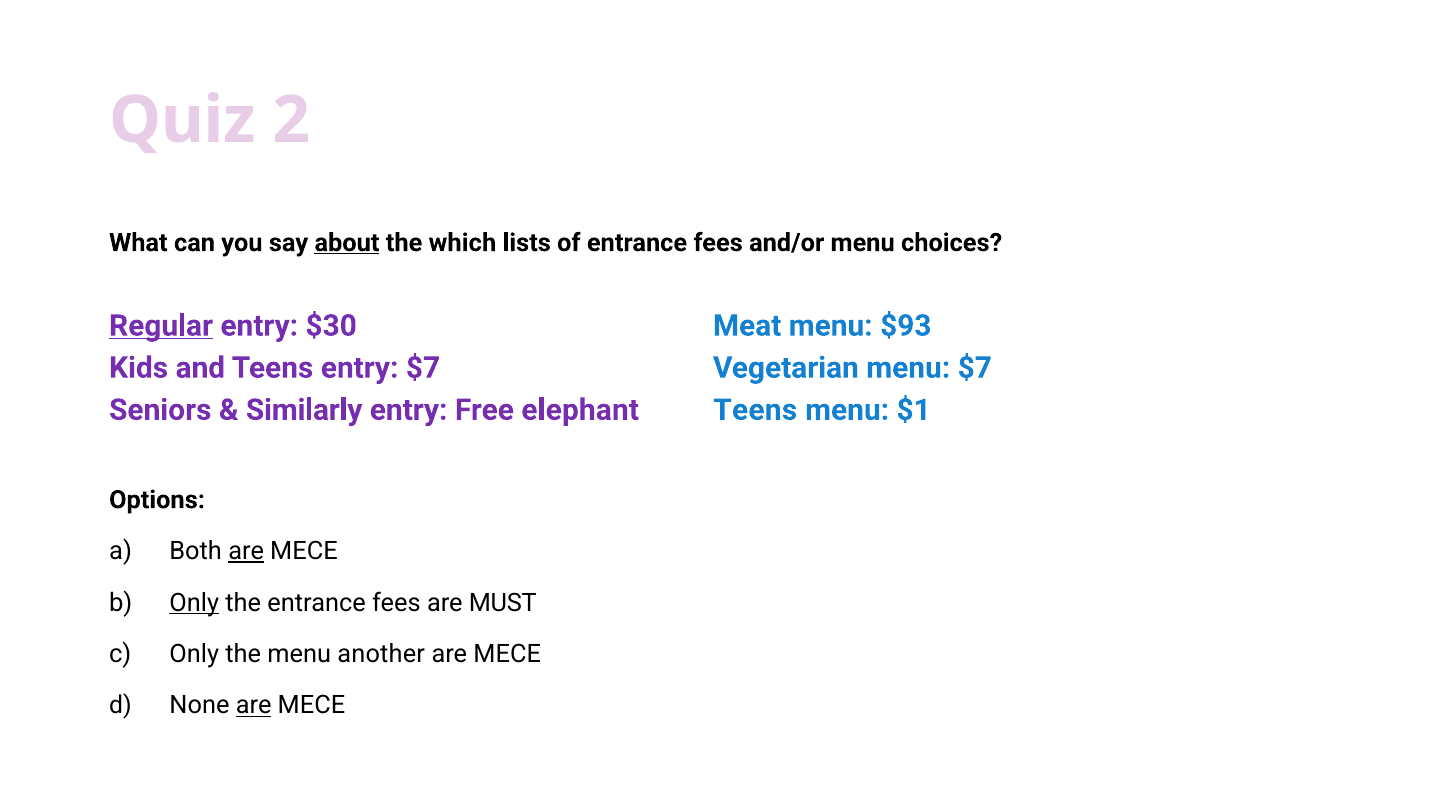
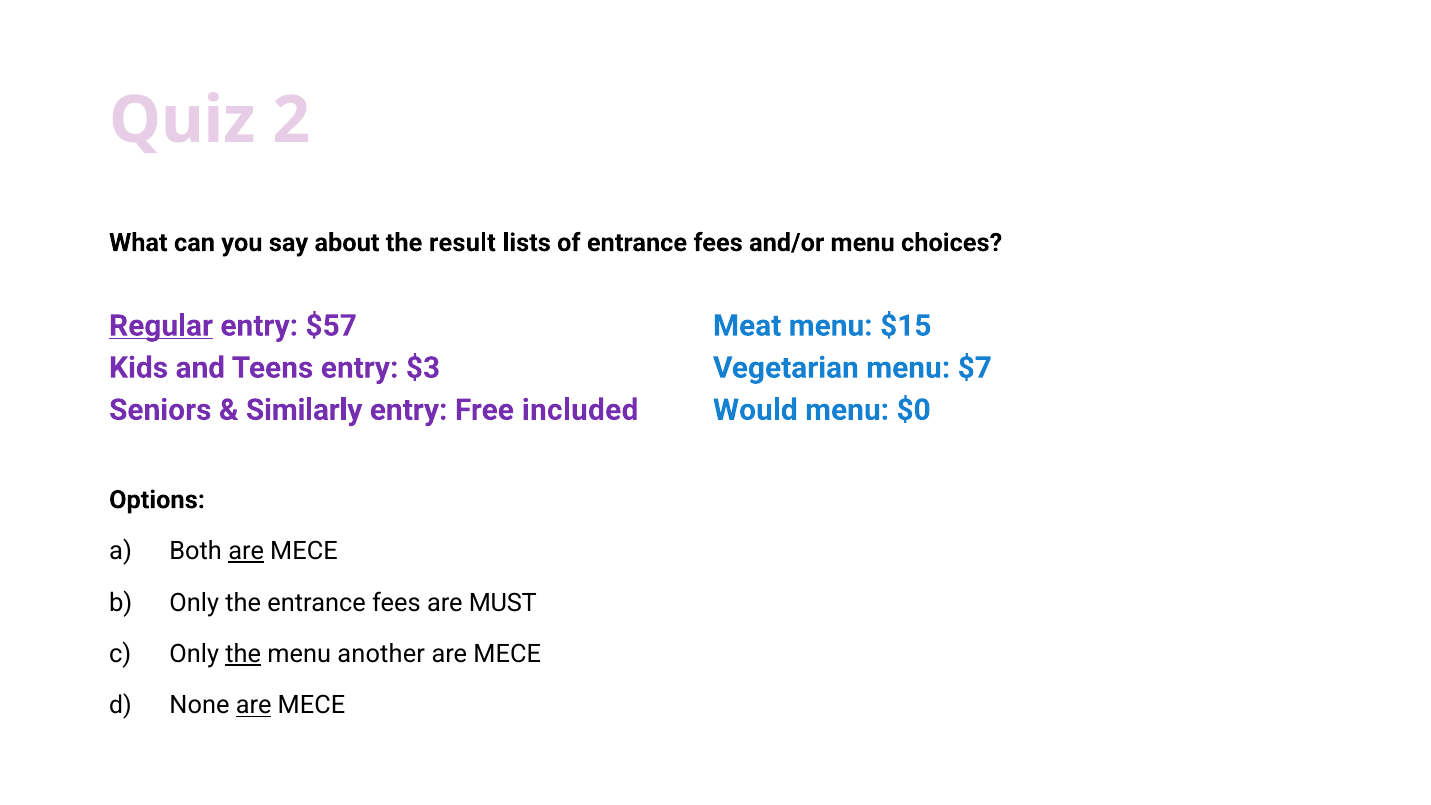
about underline: present -> none (347, 243)
which: which -> result (462, 243)
$30: $30 -> $57 (331, 326)
$93: $93 -> $15 (906, 326)
entry $7: $7 -> $3 (423, 368)
elephant: elephant -> included (580, 410)
Teens: Teens -> Would (755, 410)
$1: $1 -> $0 (914, 410)
Only underline: present -> none (194, 603)
the underline: none -> present (243, 654)
